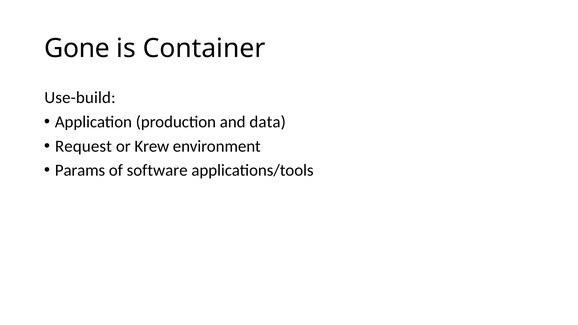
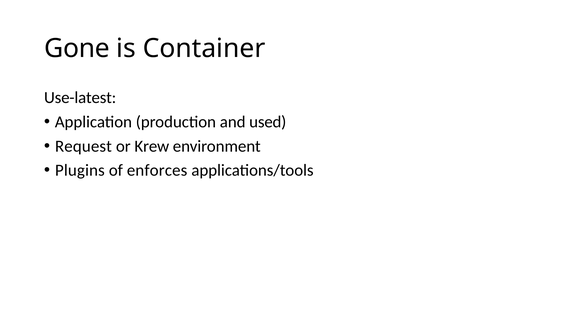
Use-build: Use-build -> Use-latest (80, 98)
data: data -> used (268, 122)
Params: Params -> Plugins (80, 170)
software: software -> enforces (157, 170)
